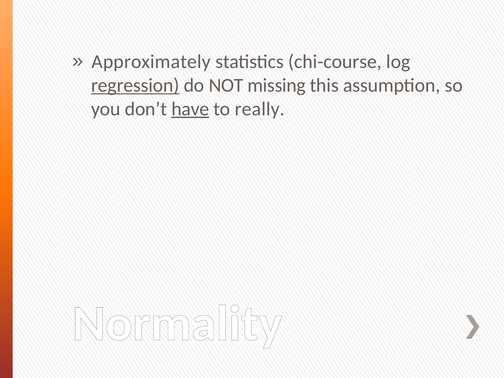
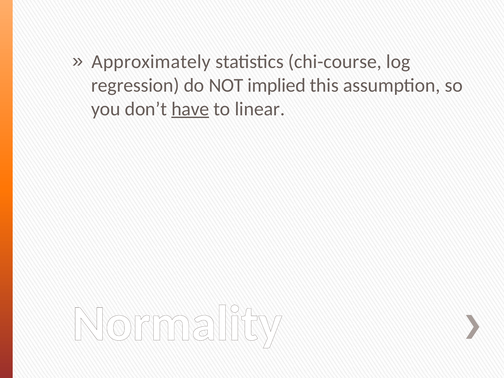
regression underline: present -> none (135, 85)
missing: missing -> implied (277, 85)
really: really -> linear (260, 109)
